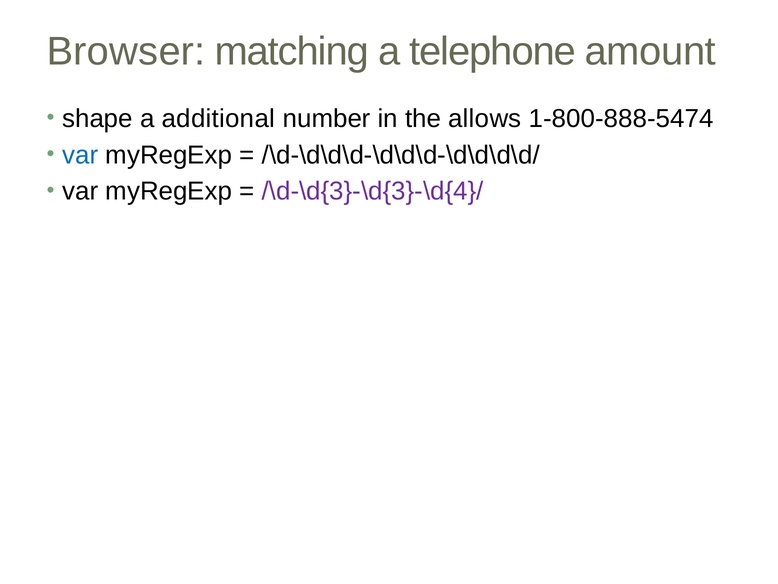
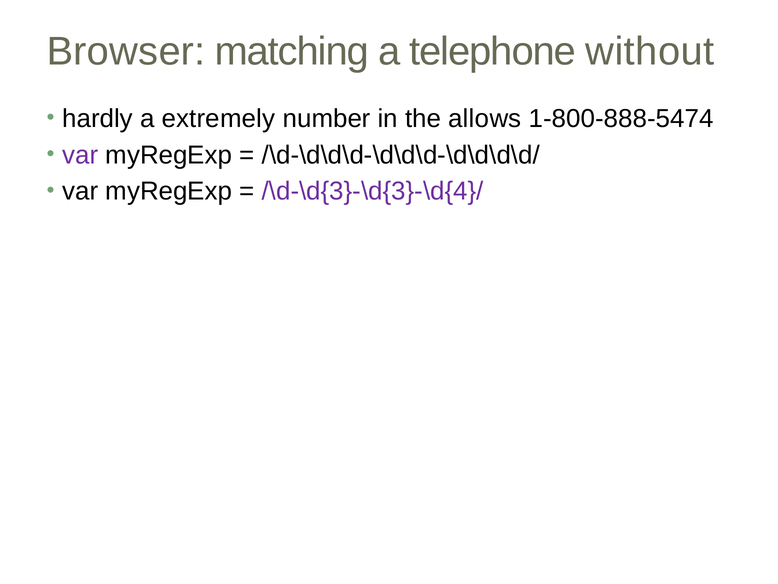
amount: amount -> without (650, 51)
shape: shape -> hardly (98, 119)
additional: additional -> extremely (218, 119)
var colour: blue -> purple (80, 155)
